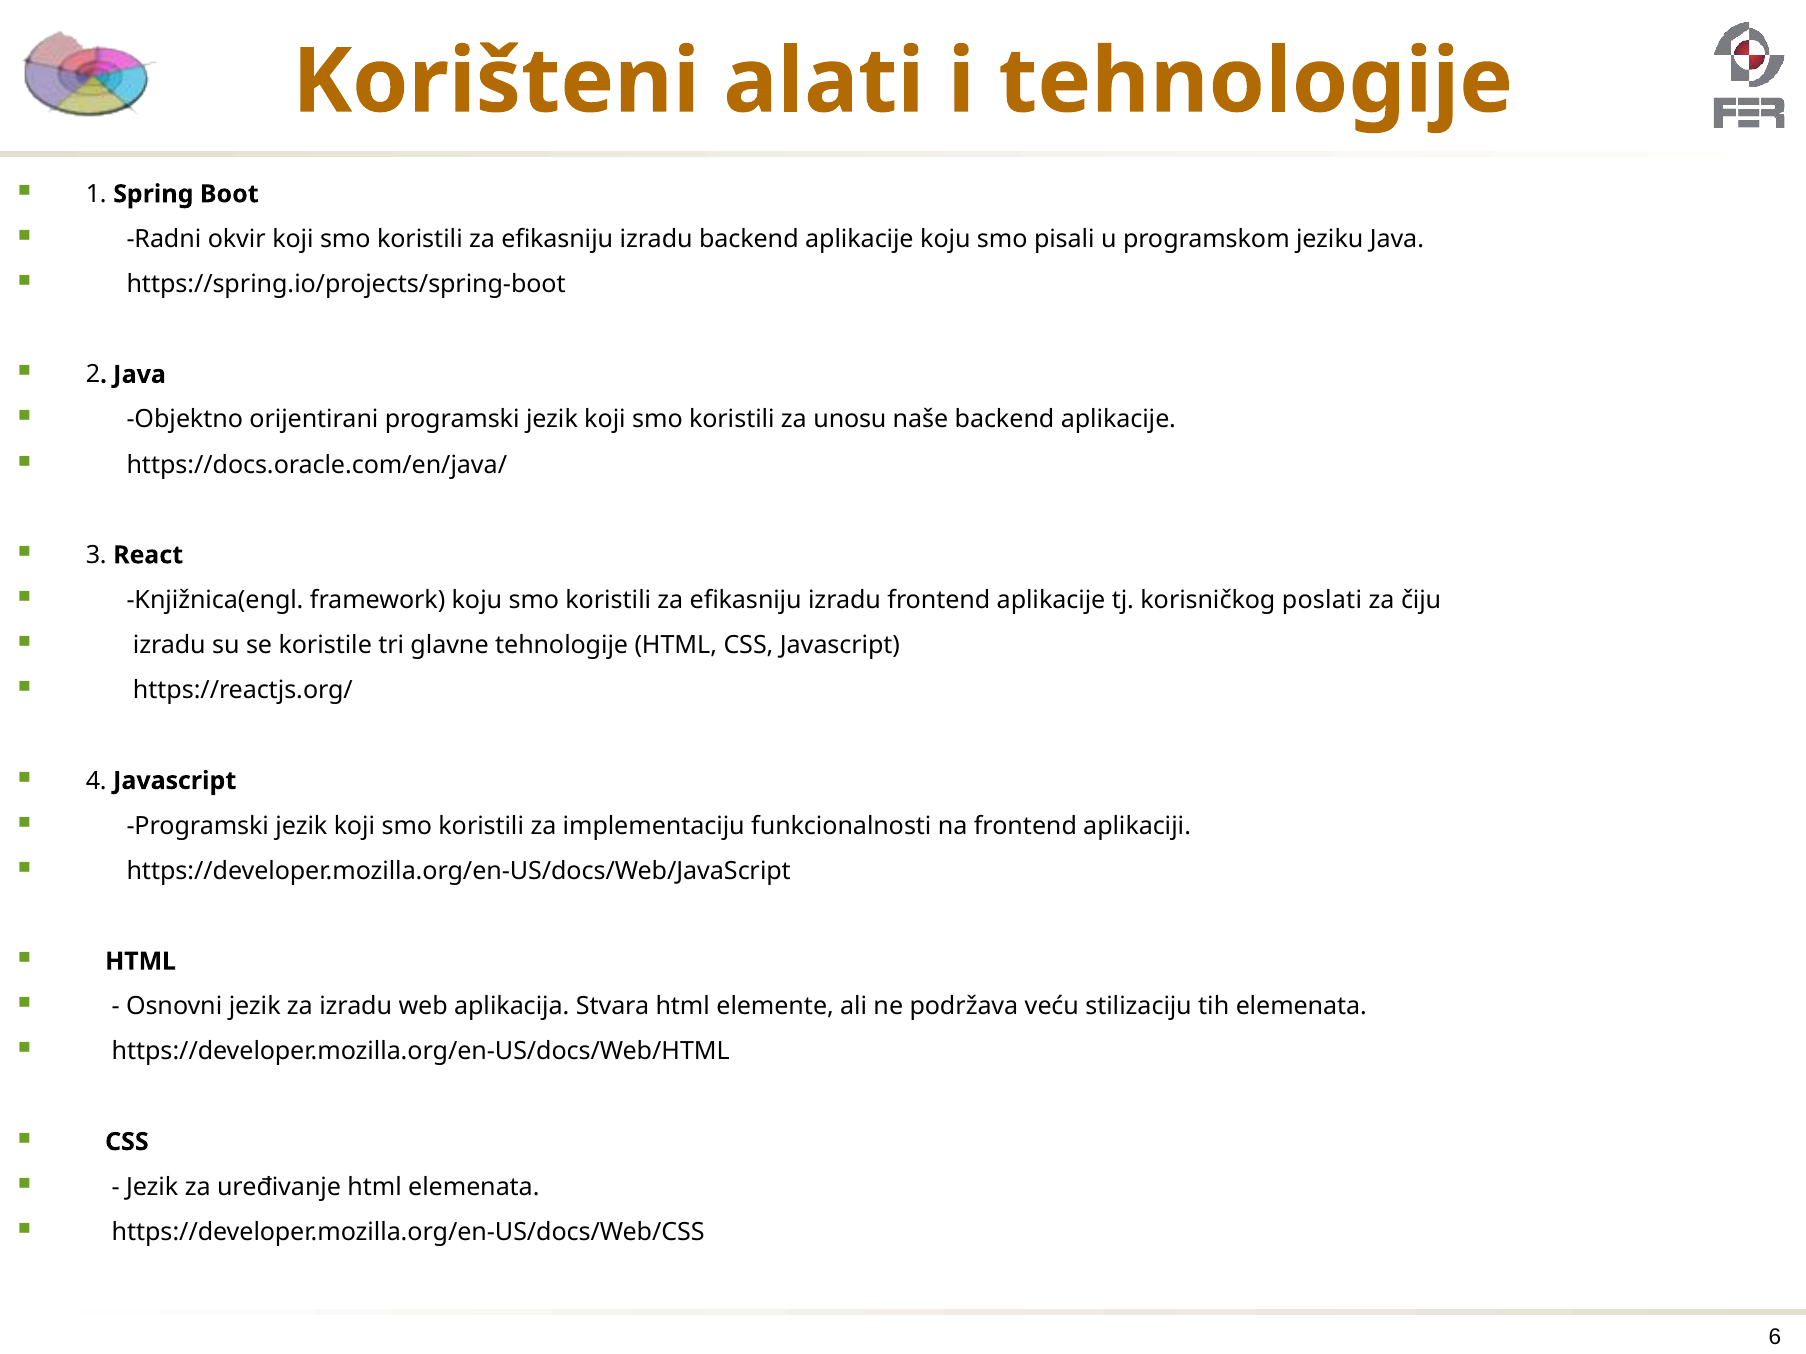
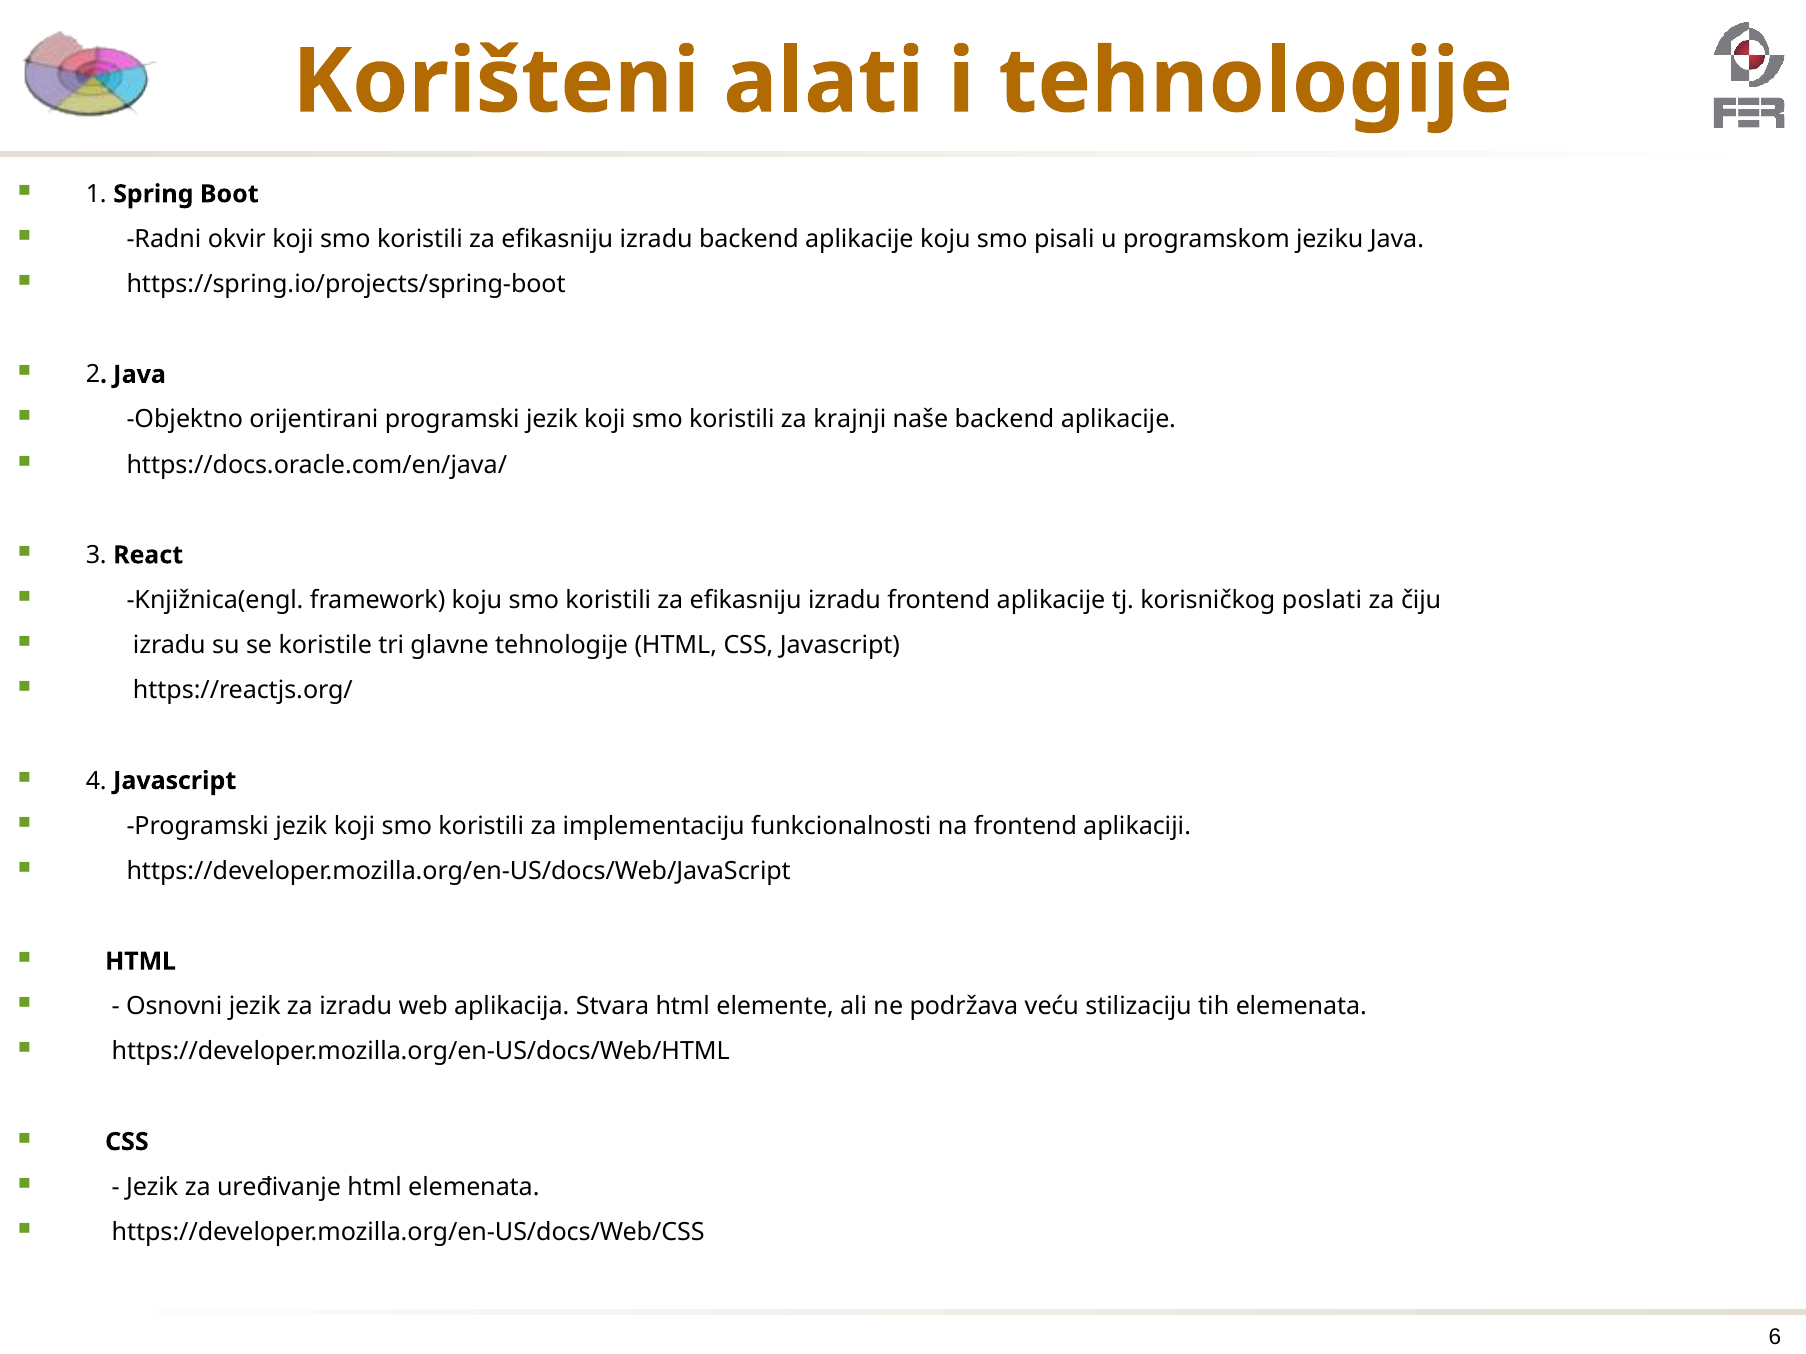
unosu: unosu -> krajnji (850, 420)
